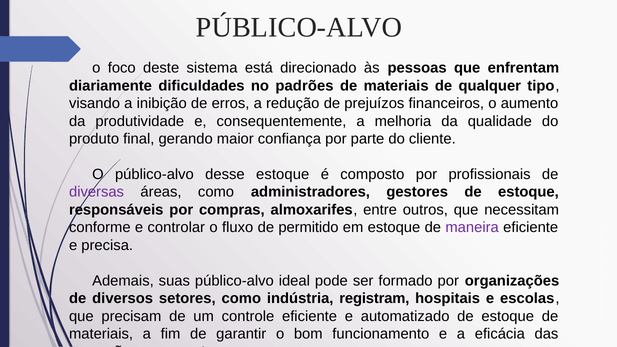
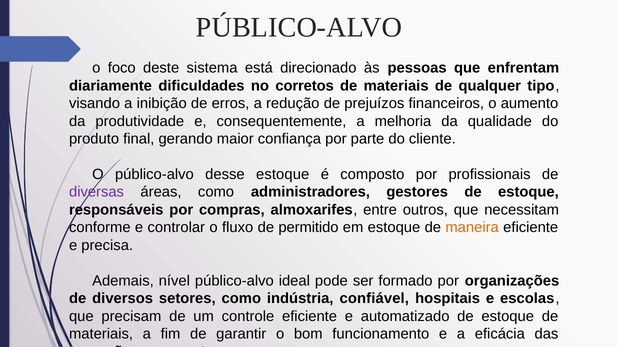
padrões: padrões -> corretos (305, 86)
maneira colour: purple -> orange (472, 228)
suas: suas -> nível (174, 281)
registram: registram -> confiável (374, 298)
